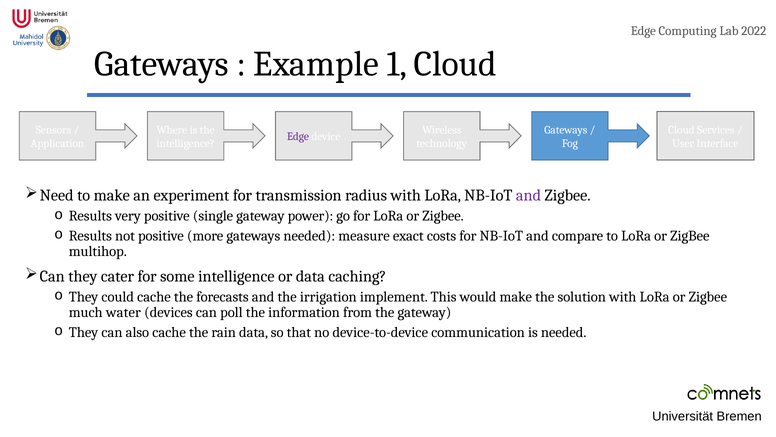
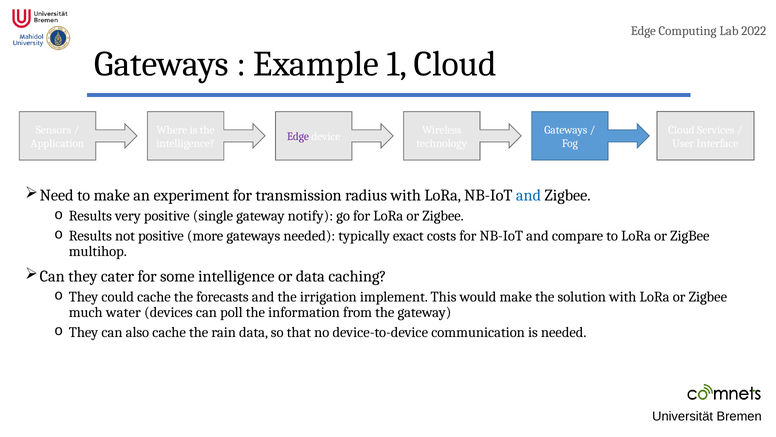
and colour: purple -> blue (529, 195)
power: power -> notify (310, 216)
measure: measure -> typically (364, 236)
